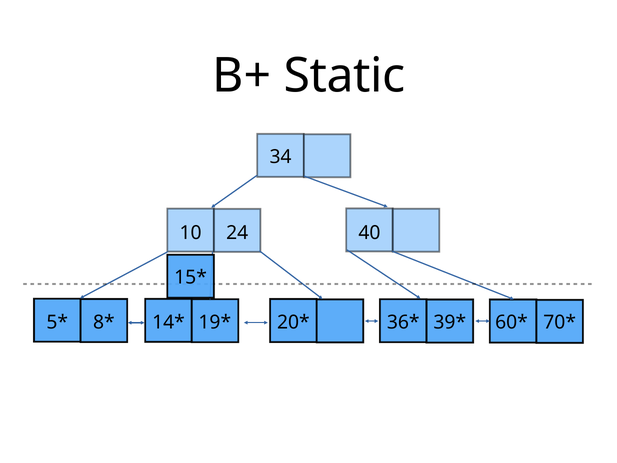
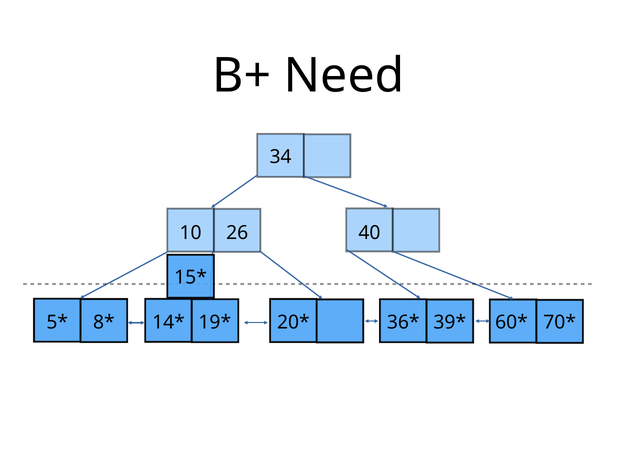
Static: Static -> Need (344, 76)
24: 24 -> 26 (237, 233)
